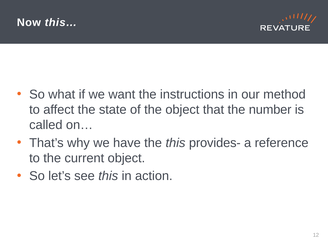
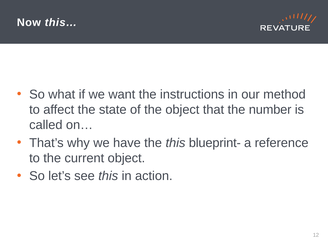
provides-: provides- -> blueprint- (215, 143)
